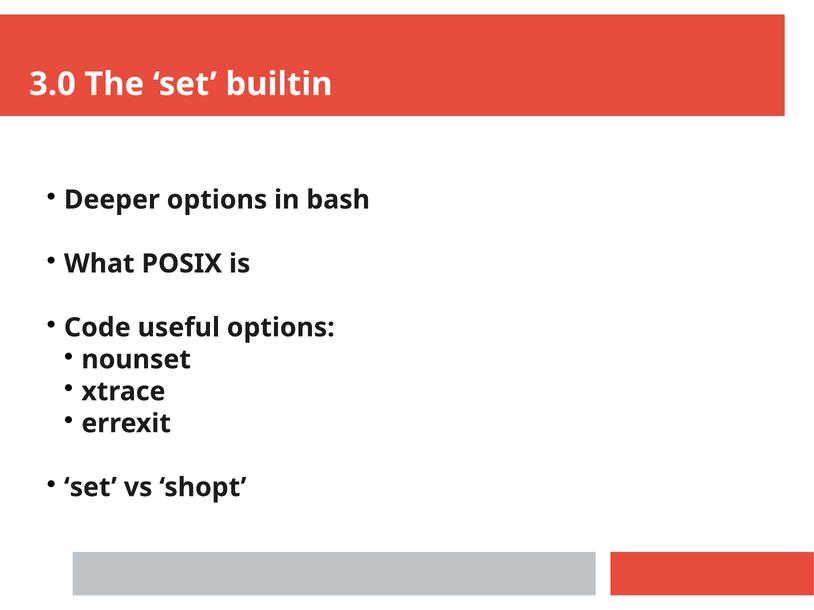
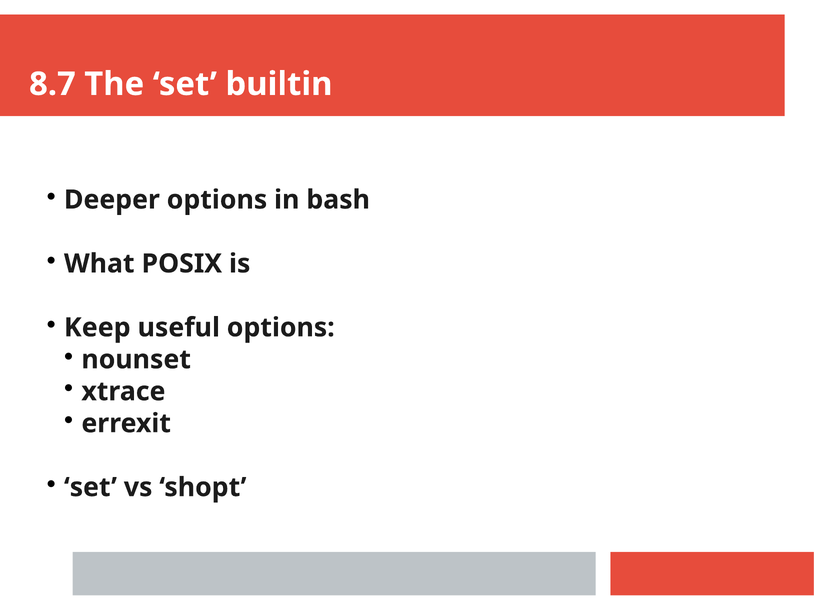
3.0: 3.0 -> 8.7 (52, 84)
Code: Code -> Keep (97, 328)
